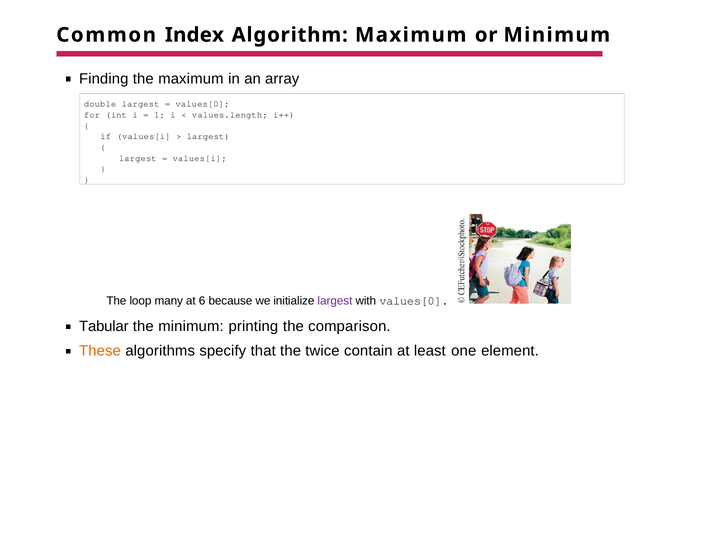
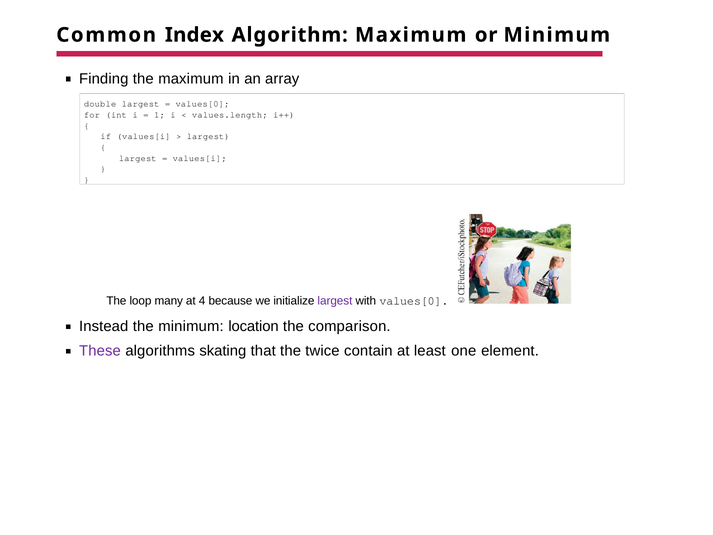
6: 6 -> 4 (202, 301)
Tabular: Tabular -> Instead (104, 326)
printing: printing -> location (254, 326)
These colour: orange -> purple (100, 351)
specify: specify -> skating (223, 351)
